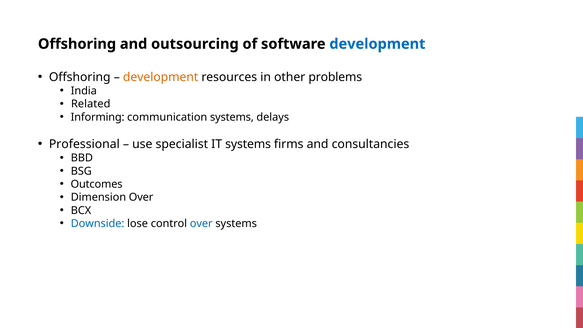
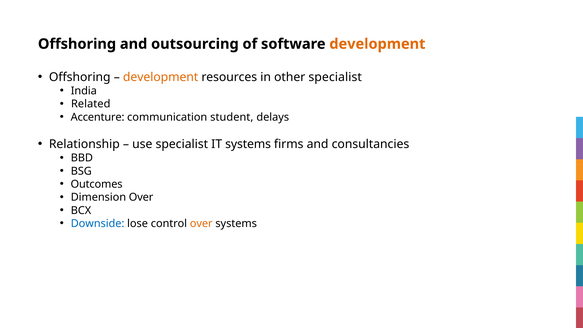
development colour: blue -> orange (377, 44)
other problems: problems -> specialist (335, 77)
Informing: Informing -> Accenture (98, 117)
communication systems: systems -> student (232, 117)
Professional: Professional -> Relationship (84, 144)
over colour: blue -> orange (201, 224)
